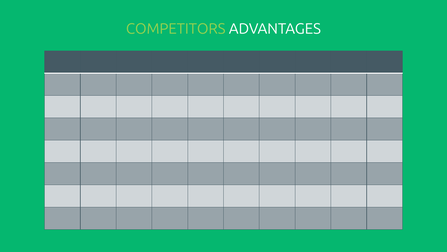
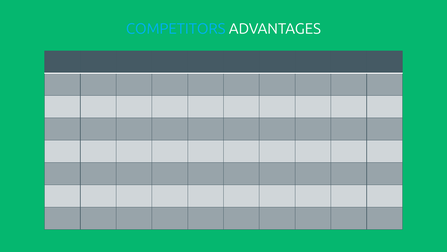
COMPETITORS colour: light green -> light blue (176, 29)
